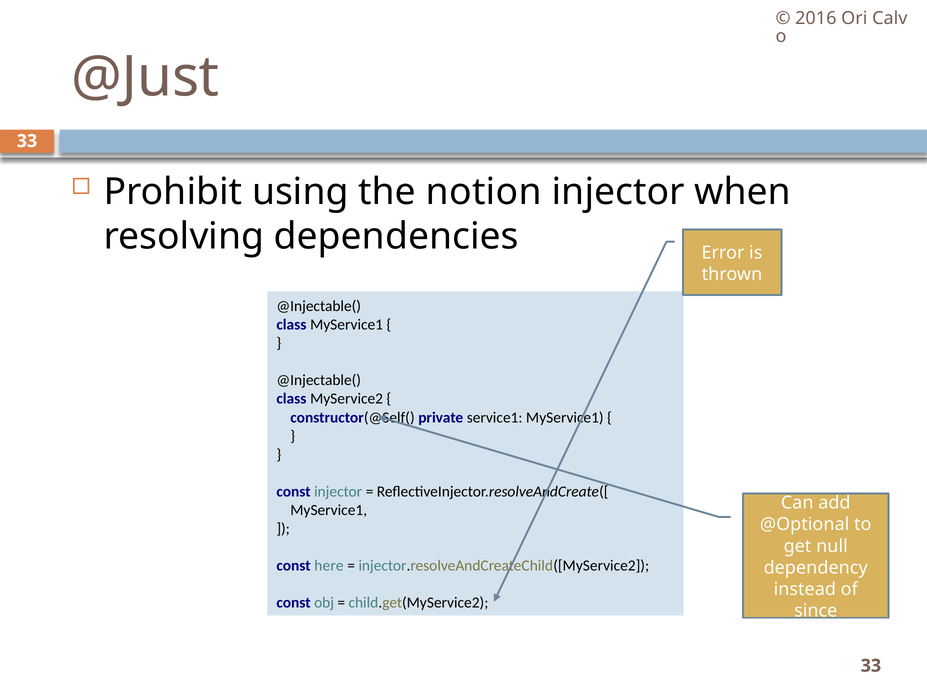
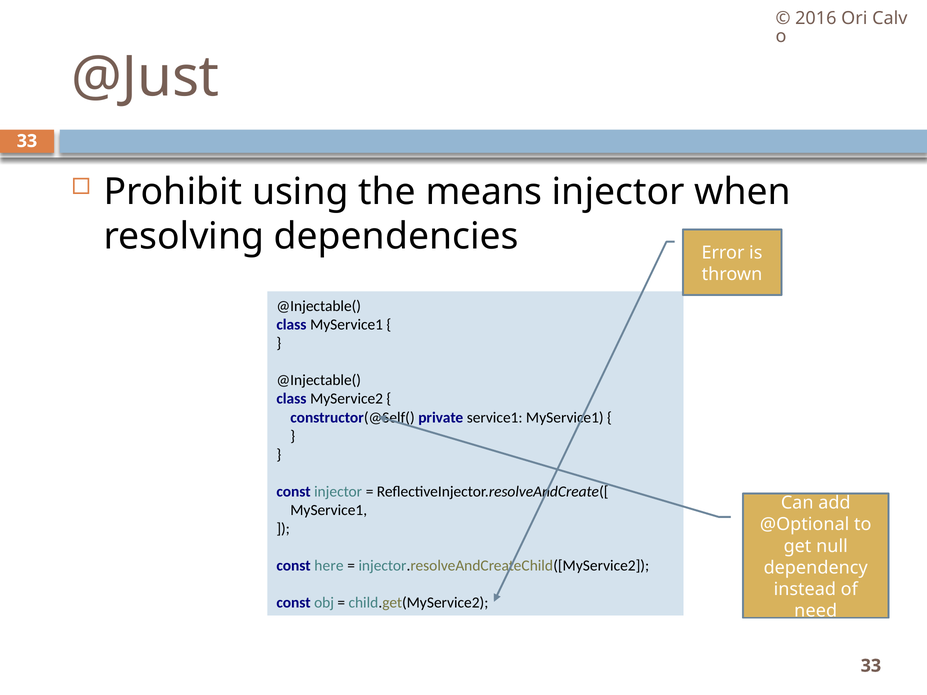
notion: notion -> means (484, 192)
since: since -> need (816, 611)
